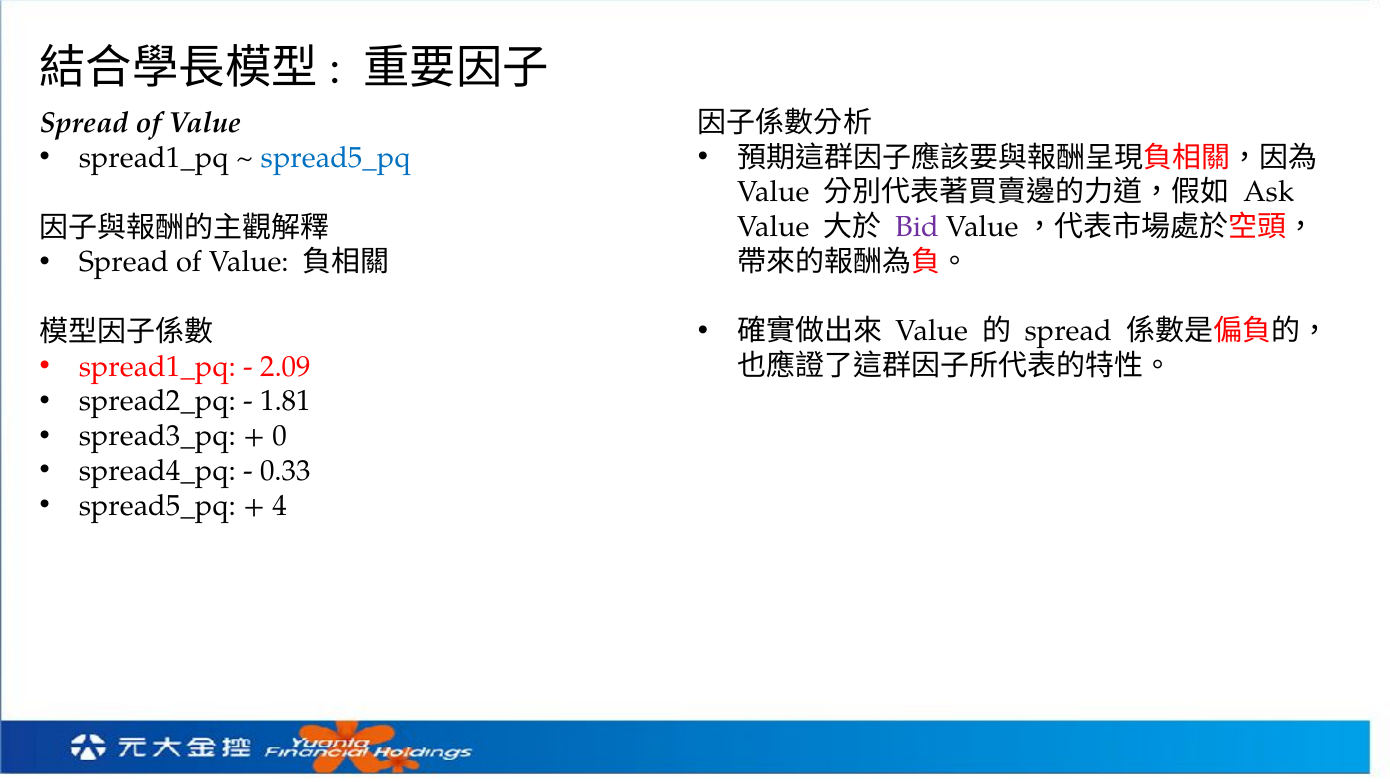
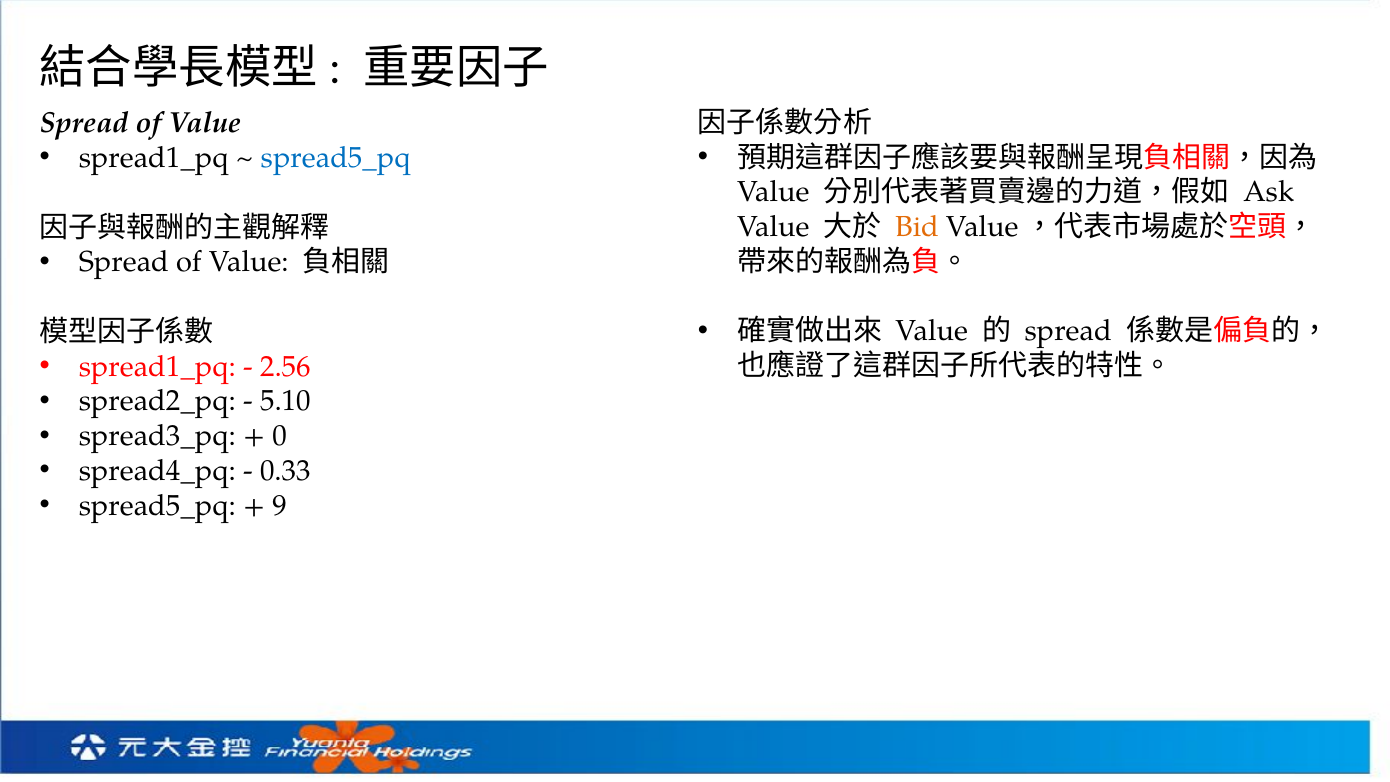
Bid colour: purple -> orange (917, 227)
2.09: 2.09 -> 2.56 (285, 367)
1.81: 1.81 -> 5.10 (285, 401)
4: 4 -> 9 (280, 506)
